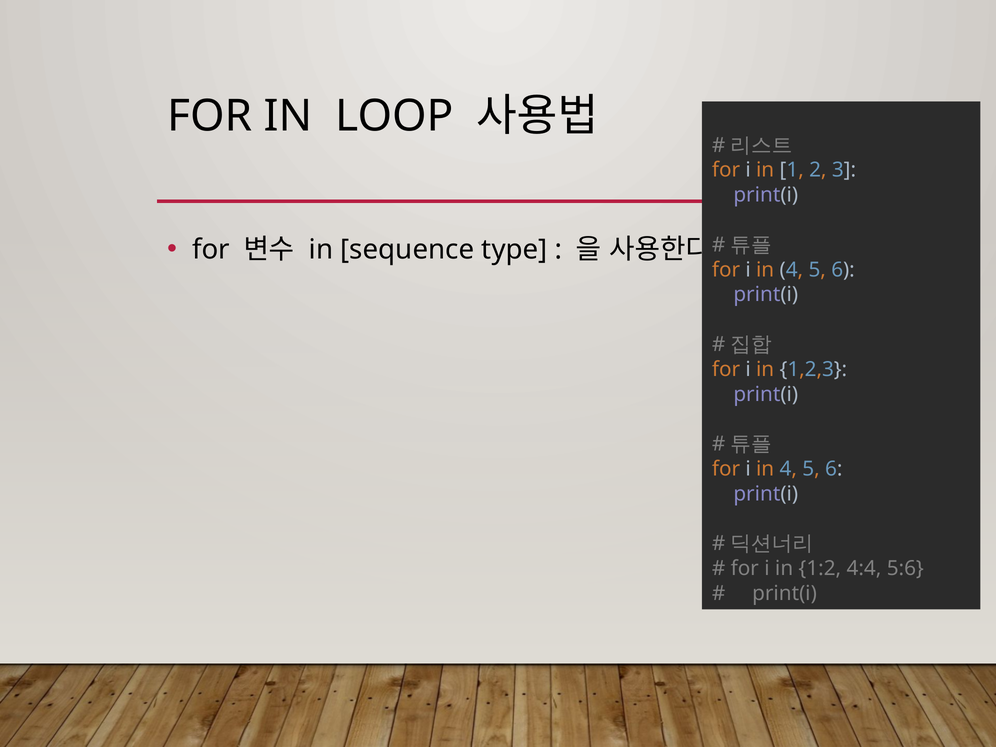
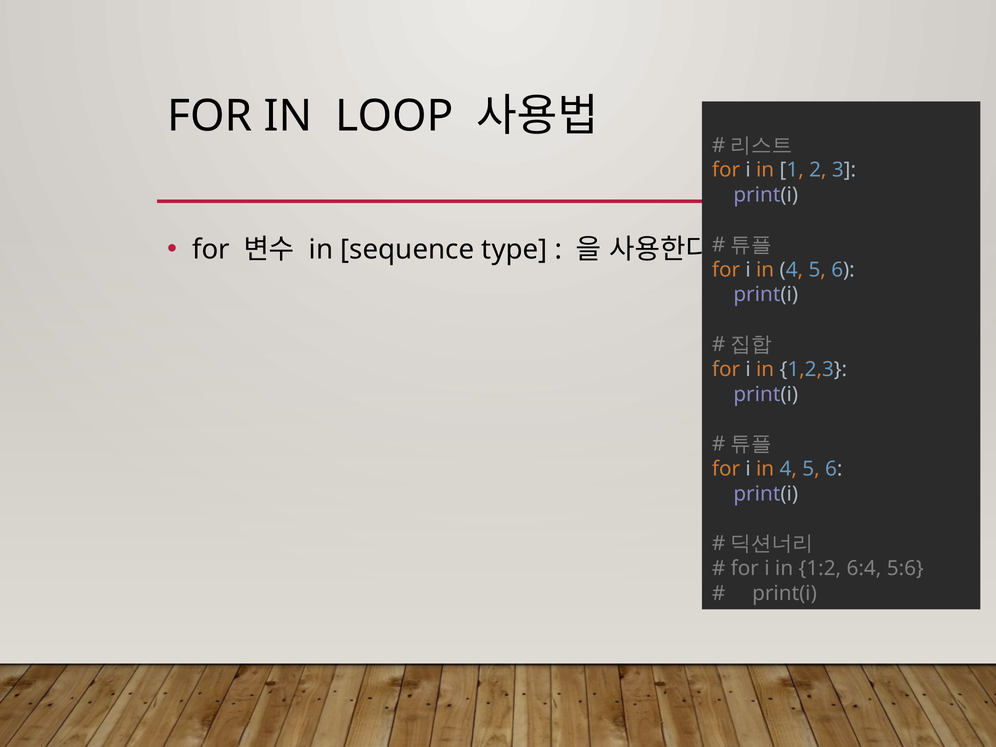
4:4: 4:4 -> 6:4 (864, 569)
